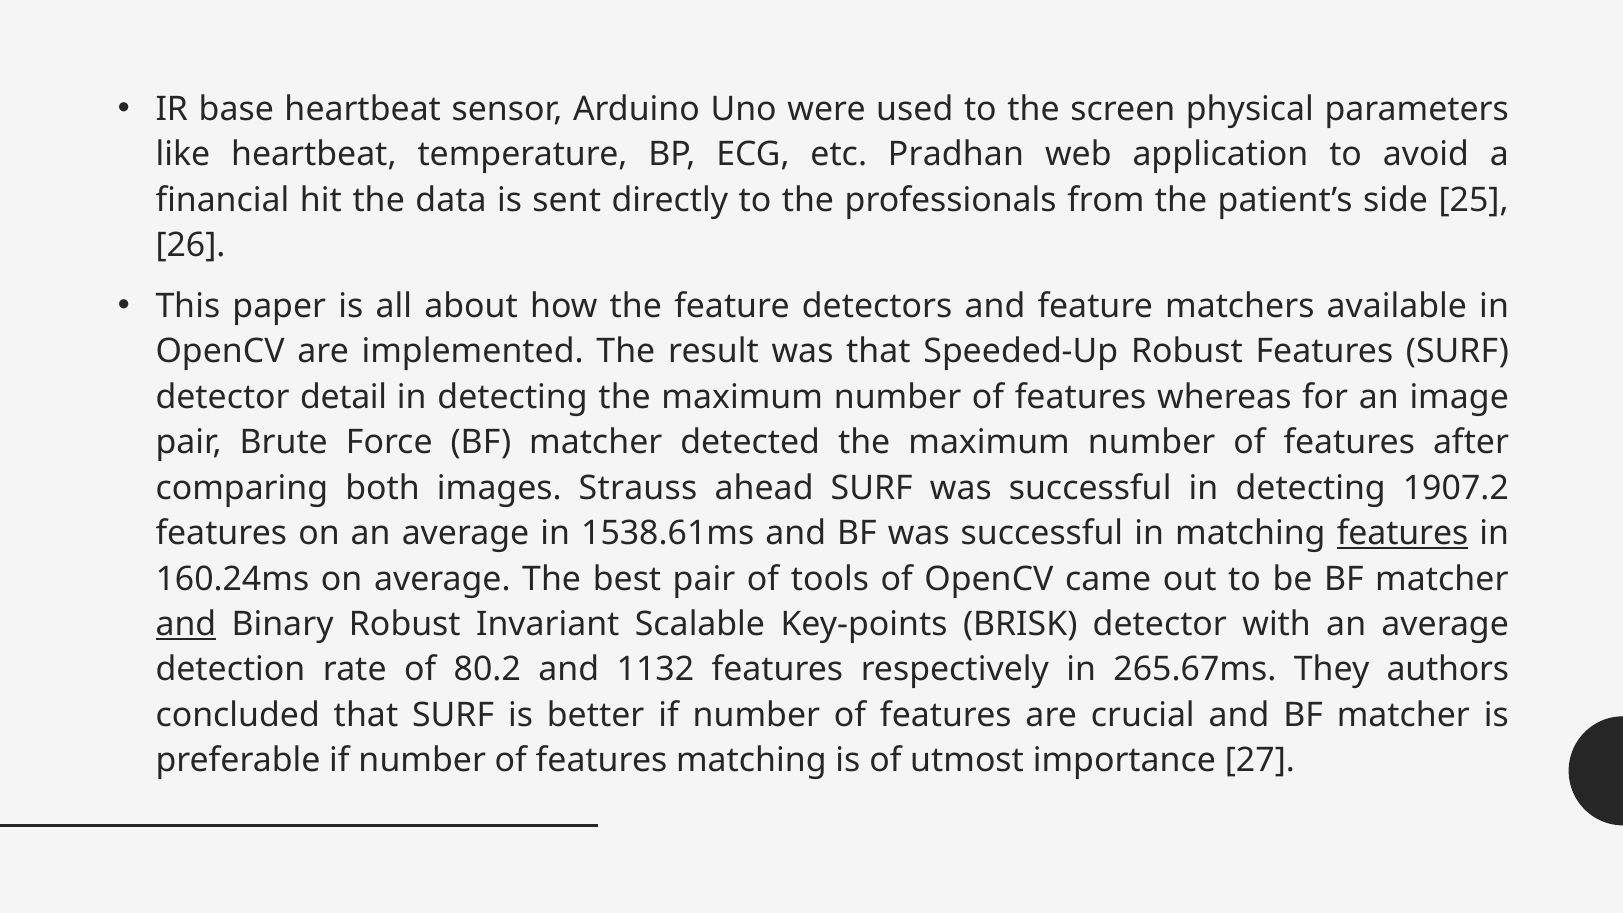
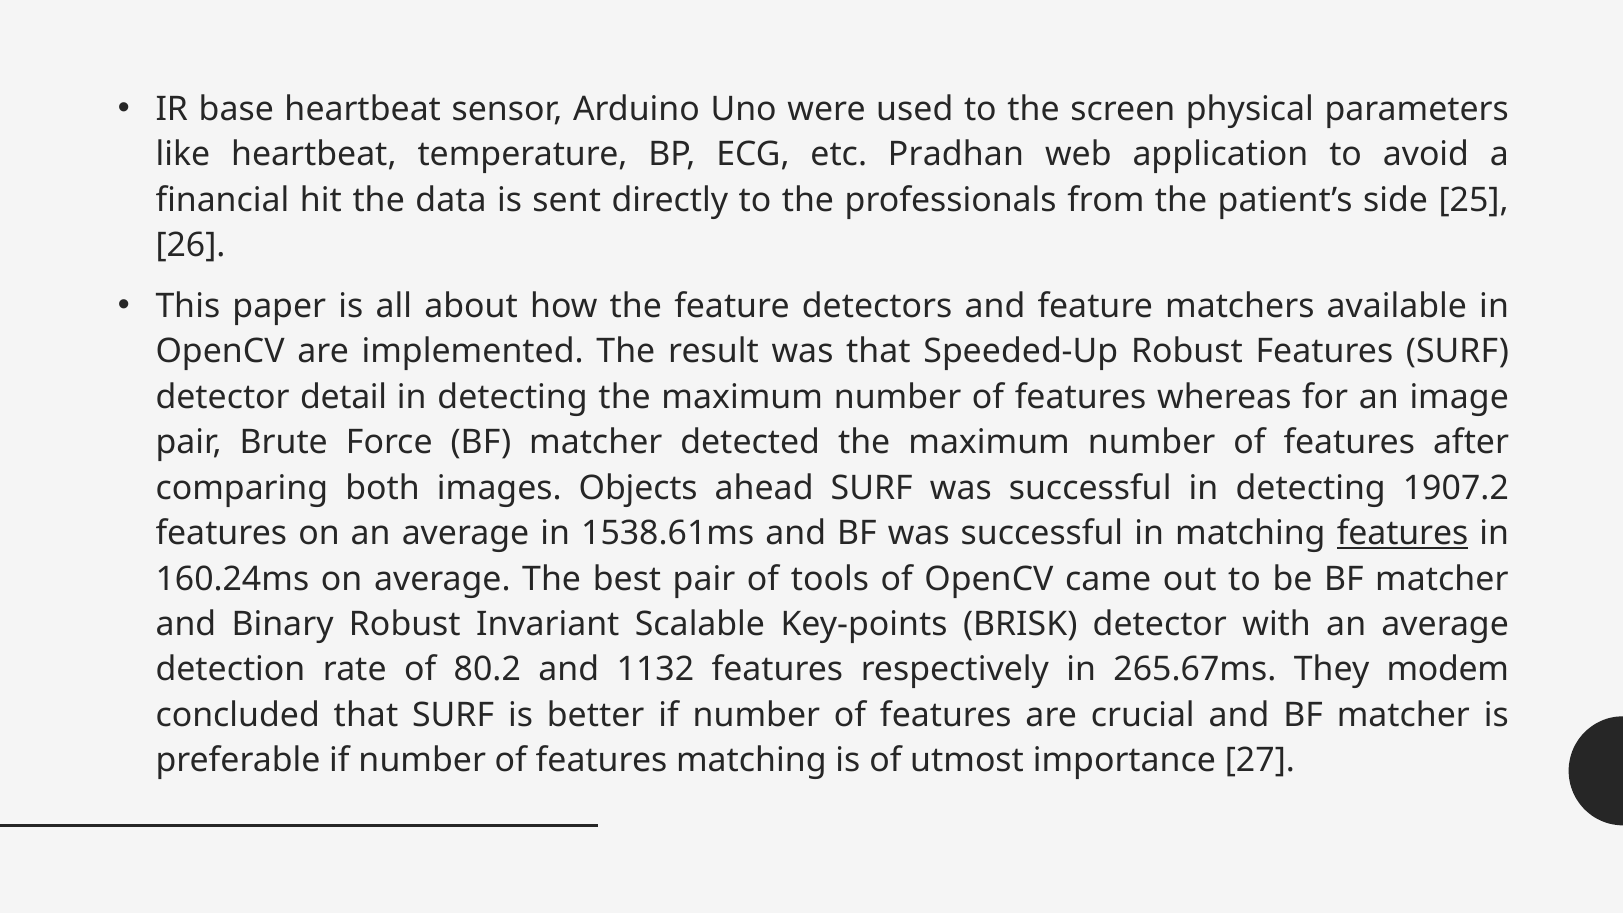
Strauss: Strauss -> Objects (638, 488)
and underline: present -> none (186, 624)
authors: authors -> modem (1448, 670)
